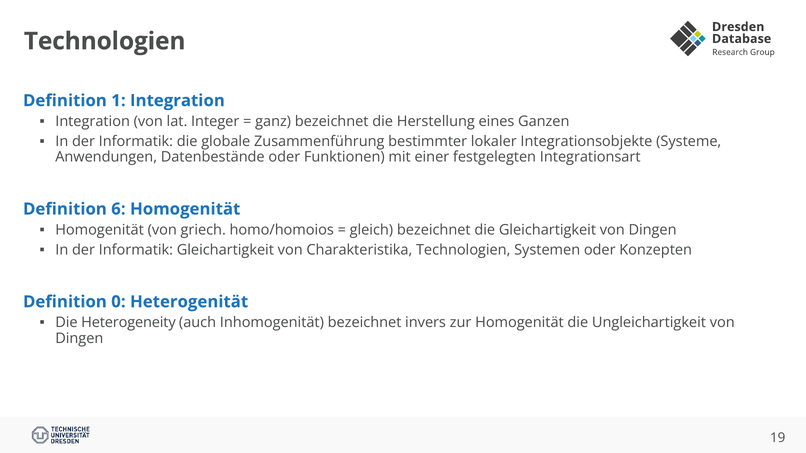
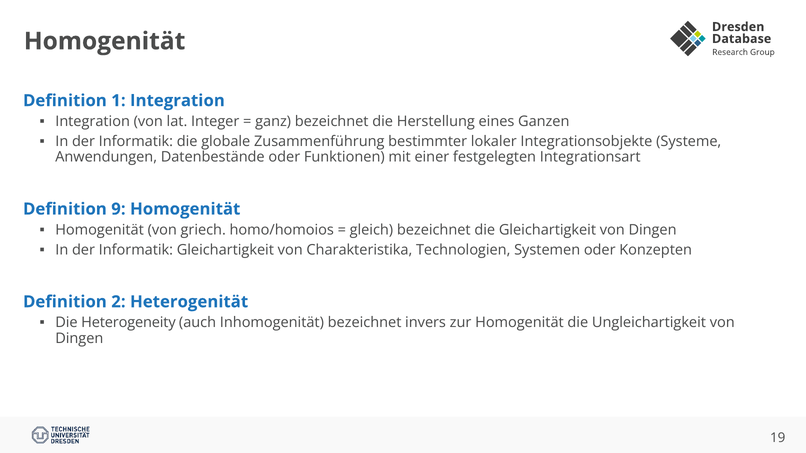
Technologien: Technologien -> Homogenität (105, 41)
6: 6 -> 9 (118, 209)
0: 0 -> 2 (118, 302)
